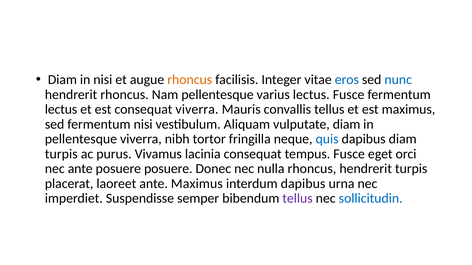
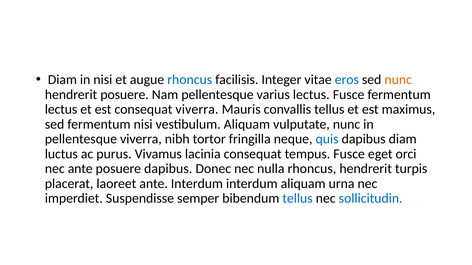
rhoncus colour: orange -> blue (190, 80)
nunc colour: blue -> orange (398, 80)
hendrerit rhoncus: rhoncus -> posuere (125, 95)
vulputate diam: diam -> nunc (347, 124)
turpis: turpis -> luctus (61, 154)
posuere posuere: posuere -> dapibus (168, 169)
ante Maximus: Maximus -> Interdum (197, 184)
interdum dapibus: dapibus -> aliquam (303, 184)
tellus colour: purple -> blue (298, 199)
